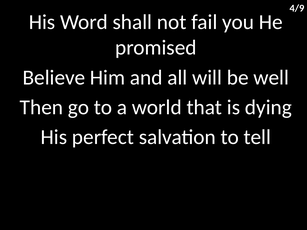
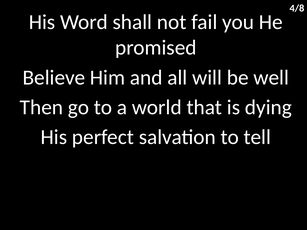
4/9: 4/9 -> 4/8 (297, 8)
